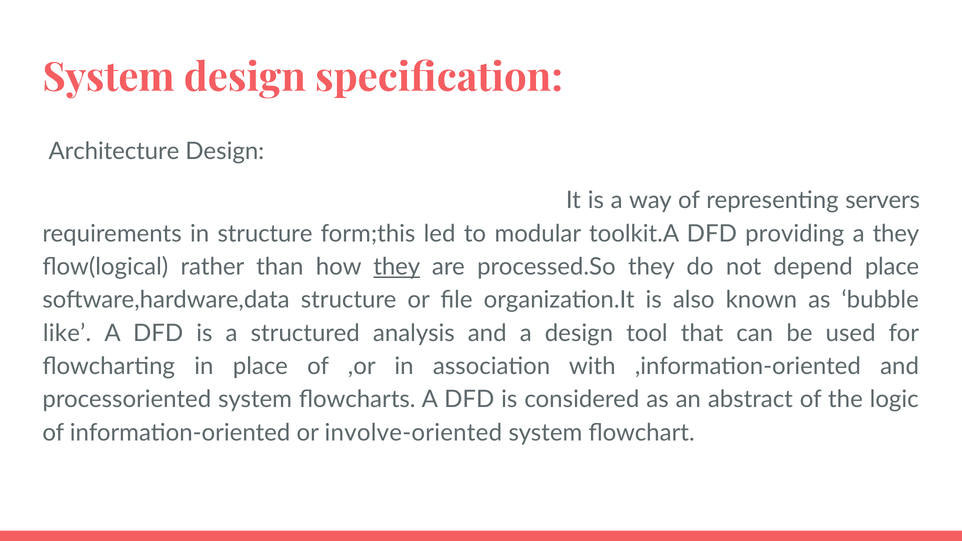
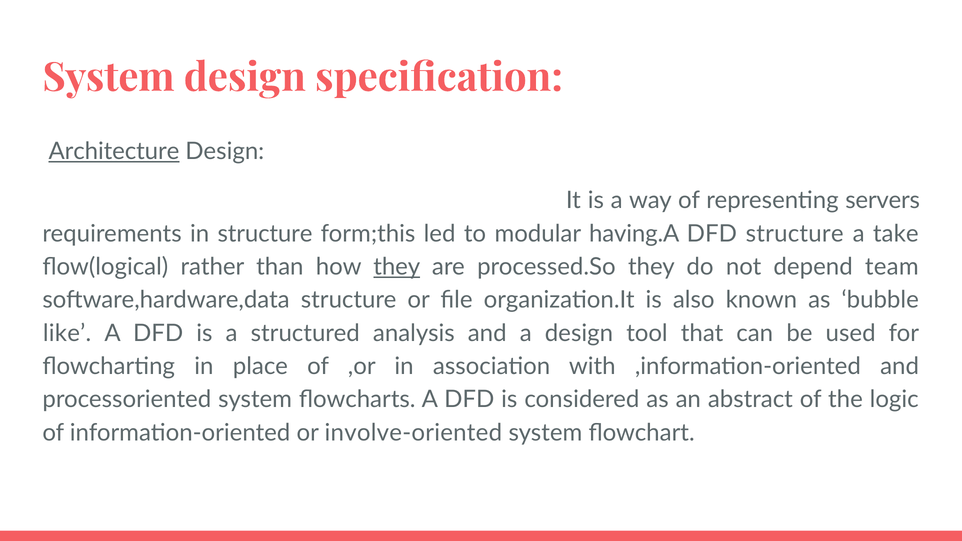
Architecture underline: none -> present (114, 151)
toolkit.A: toolkit.A -> having.A (634, 234)
DFD providing: providing -> structure (795, 234)
a they: they -> take (896, 234)
depend place: place -> team (892, 267)
